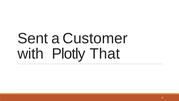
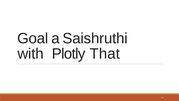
Sent: Sent -> Goal (33, 38)
Customer: Customer -> Saishruthi (95, 38)
